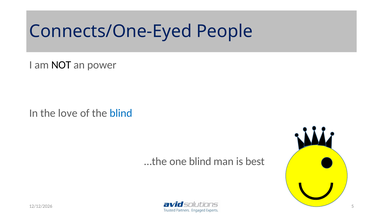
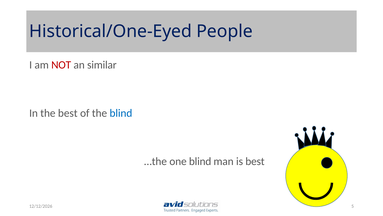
Connects/One-Eyed: Connects/One-Eyed -> Historical/One-Eyed (111, 31)
NOT colour: black -> red (61, 65)
power: power -> similar (102, 65)
the love: love -> best (68, 113)
